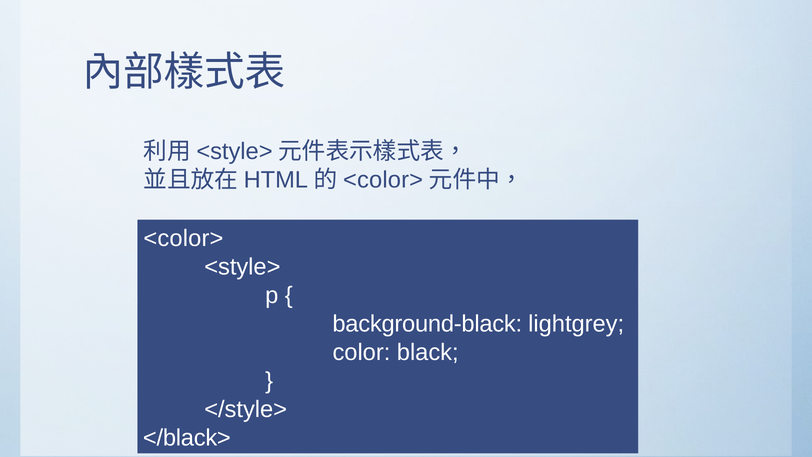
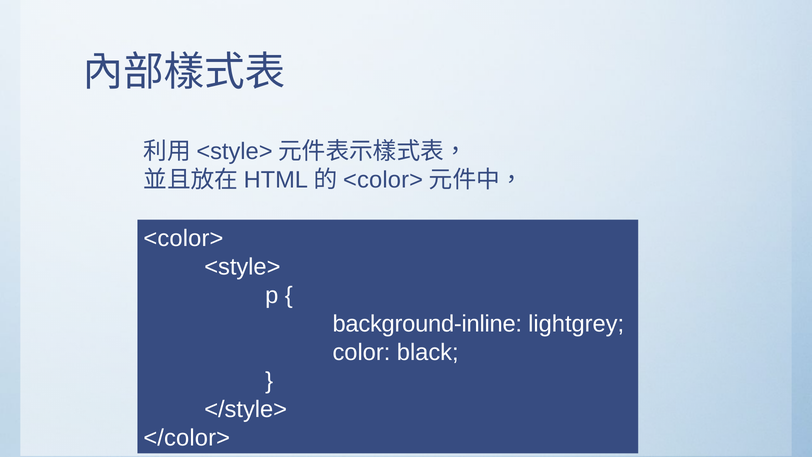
background-black: background-black -> background-inline (427, 324)
</black>: </black> -> </color> (187, 437)
